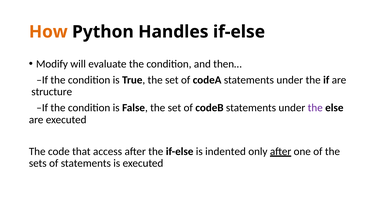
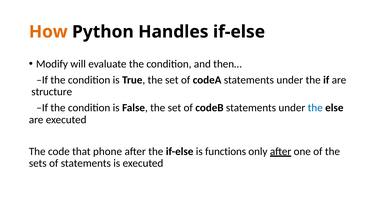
the colour: purple -> blue (315, 108)
access: access -> phone (108, 152)
indented: indented -> functions (226, 152)
